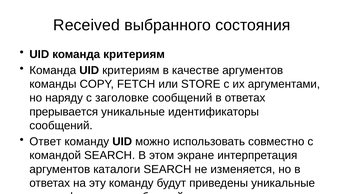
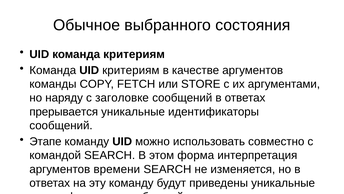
Received: Received -> Обычное (87, 25)
Ответ: Ответ -> Этапе (45, 141)
экране: экране -> форма (196, 155)
каталоги: каталоги -> времени (117, 169)
